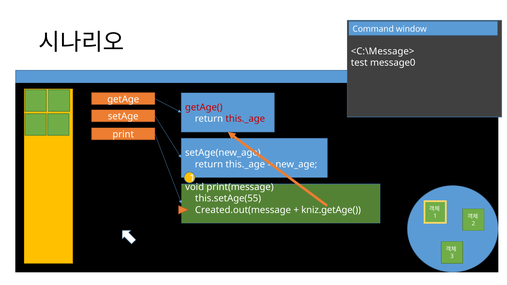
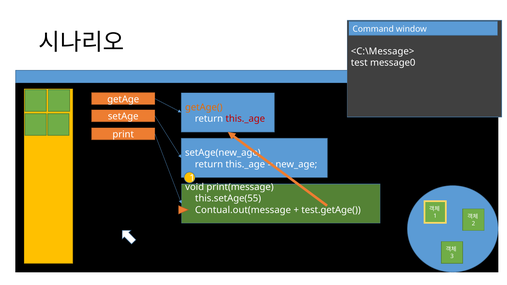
getAge( colour: red -> orange (204, 107)
Created.out(message: Created.out(message -> Contual.out(message (243, 210)
kniz.getAge(: kniz.getAge( -> test.getAge( (331, 210)
